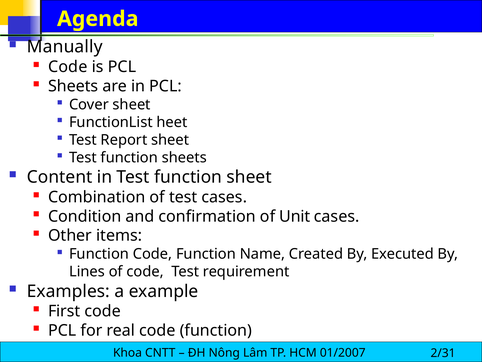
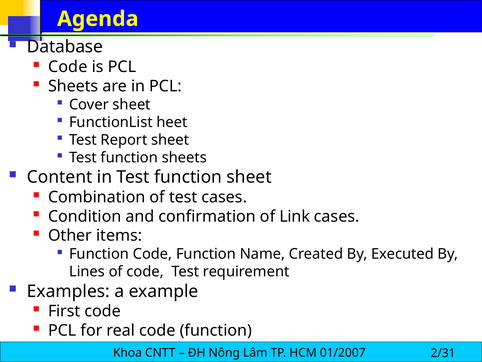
Manually: Manually -> Database (65, 47)
Unit: Unit -> Link (295, 216)
